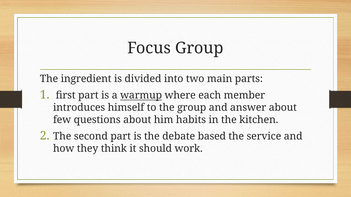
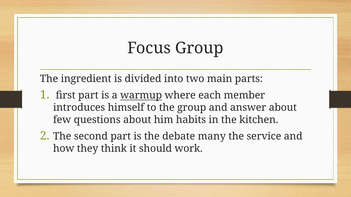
based: based -> many (212, 137)
